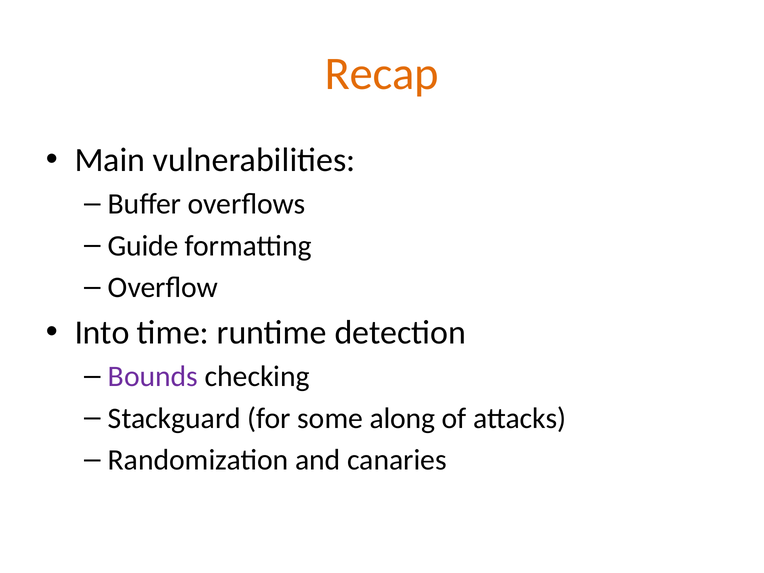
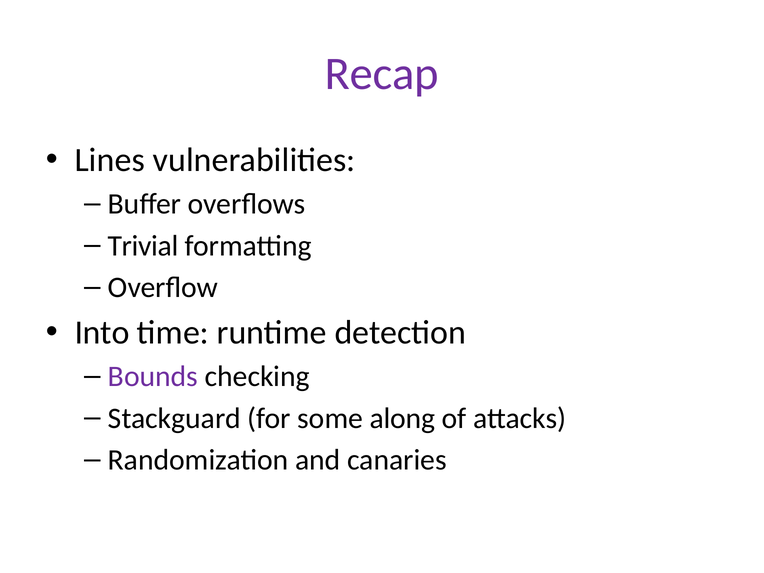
Recap colour: orange -> purple (382, 74)
Main: Main -> Lines (110, 160)
Guide: Guide -> Trivial (143, 246)
